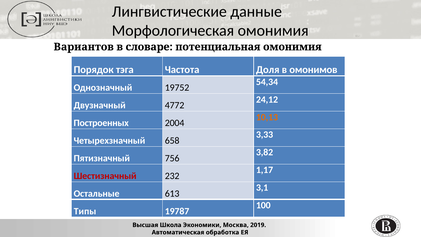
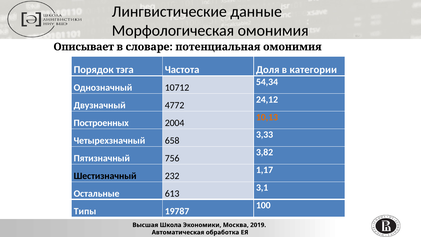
Вариантов: Вариантов -> Описывает (84, 47)
омонимов: омонимов -> категории (313, 70)
19752: 19752 -> 10712 (177, 88)
Шестизначный colour: red -> black (105, 176)
